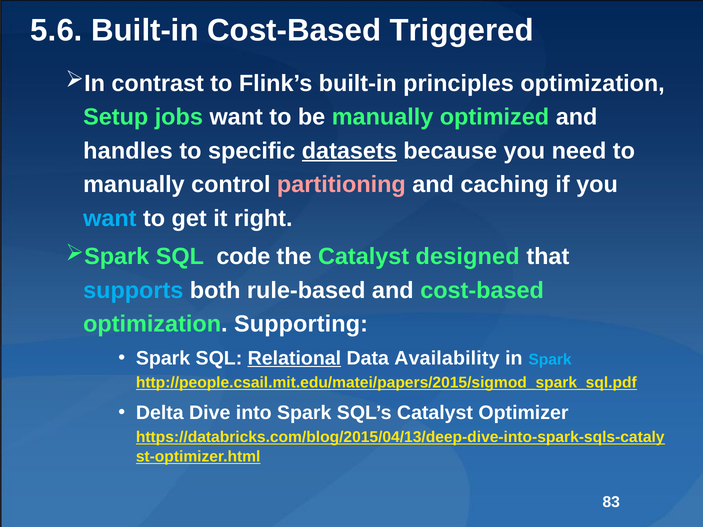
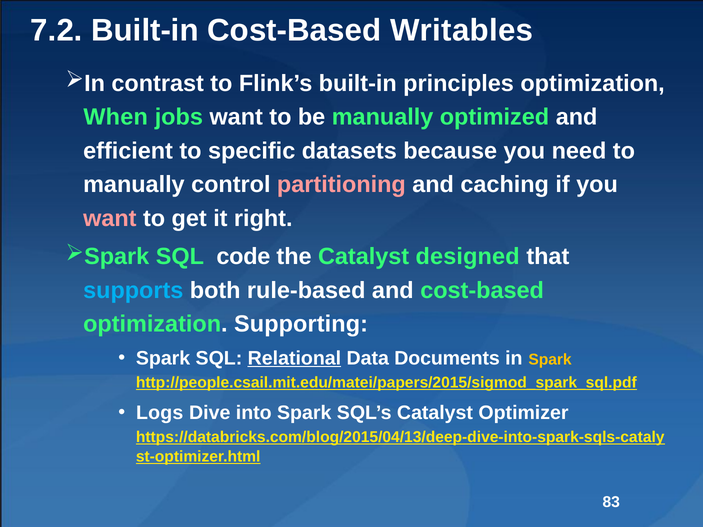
5.6: 5.6 -> 7.2 (57, 30)
Triggered: Triggered -> Writables (462, 30)
Setup: Setup -> When (116, 117)
handles: handles -> efficient (128, 151)
datasets underline: present -> none (349, 151)
want colour: light blue -> pink (110, 218)
Availability: Availability -> Documents (447, 358)
Spark colour: light blue -> yellow (550, 360)
Delta: Delta -> Logs (160, 413)
